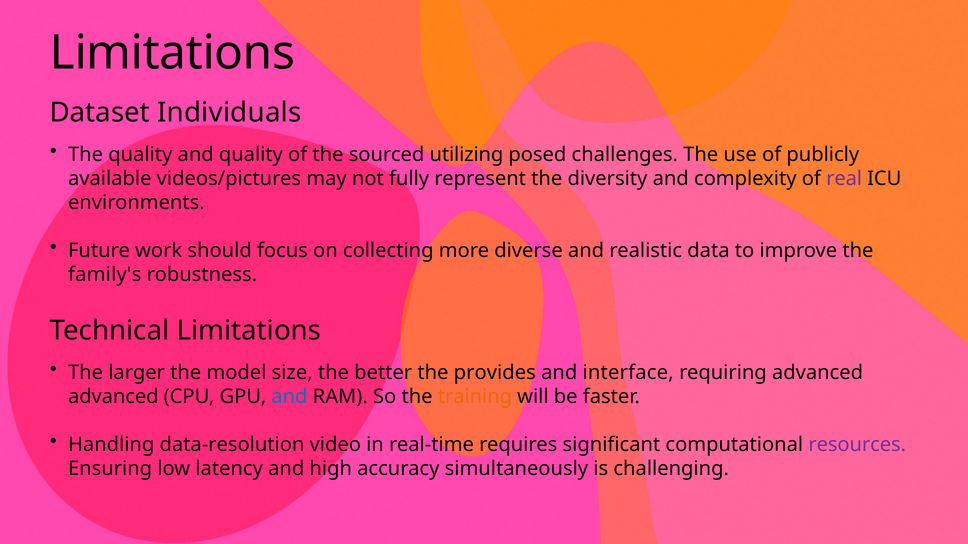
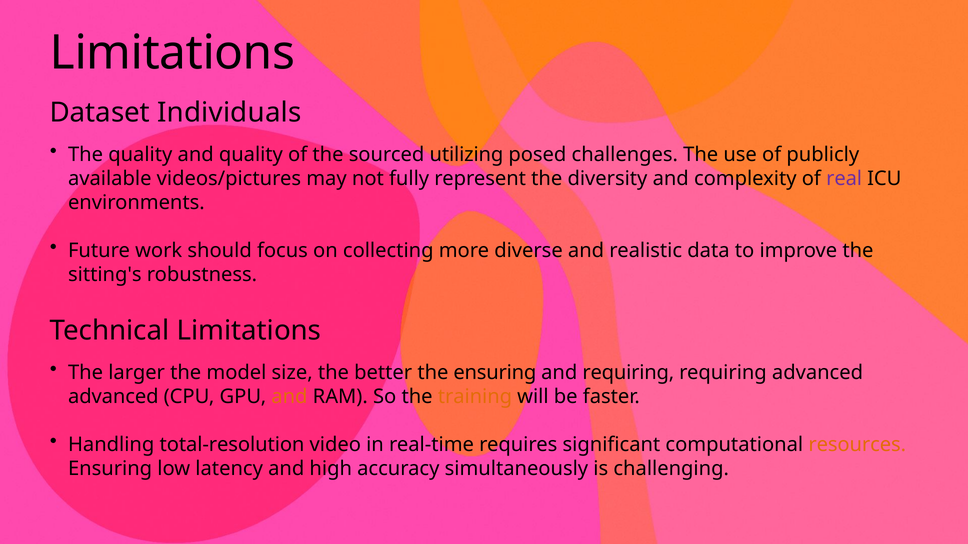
family's: family's -> sitting's (105, 275)
the provides: provides -> ensuring (495, 373)
and interface: interface -> requiring (628, 373)
and colour: blue -> orange (289, 397)
data-resolution: data-resolution -> total-resolution (232, 445)
resources colour: purple -> orange (857, 445)
